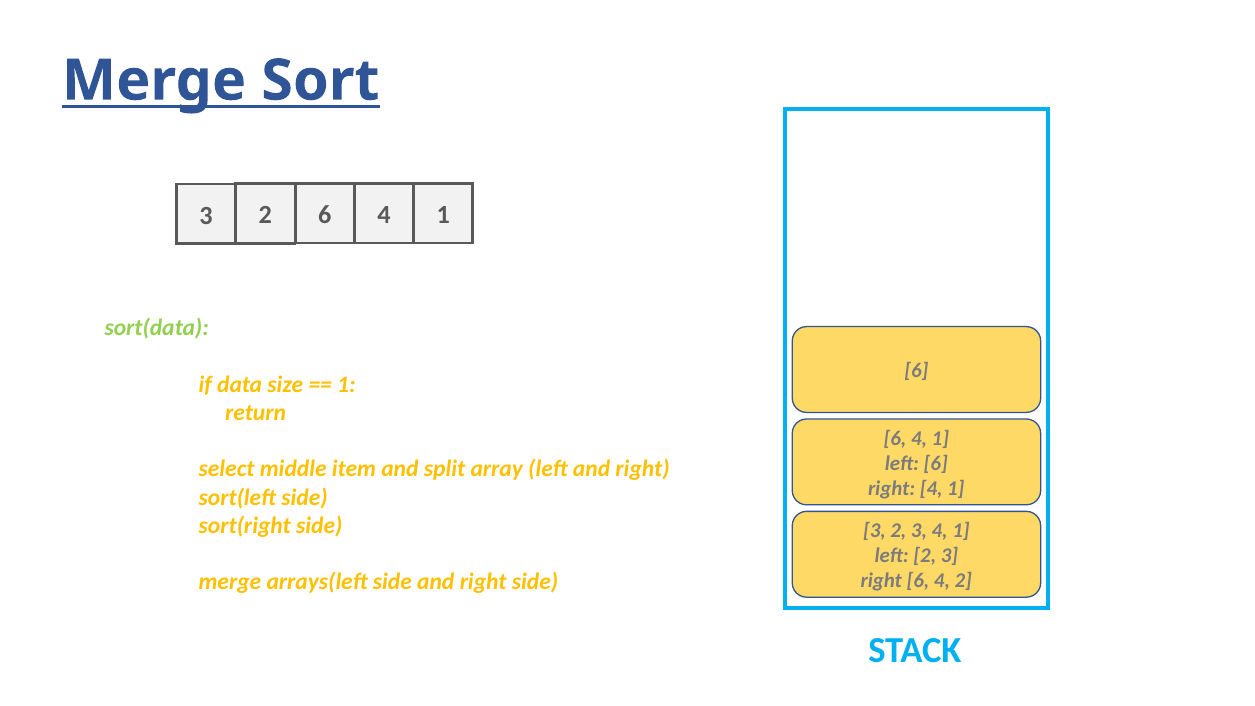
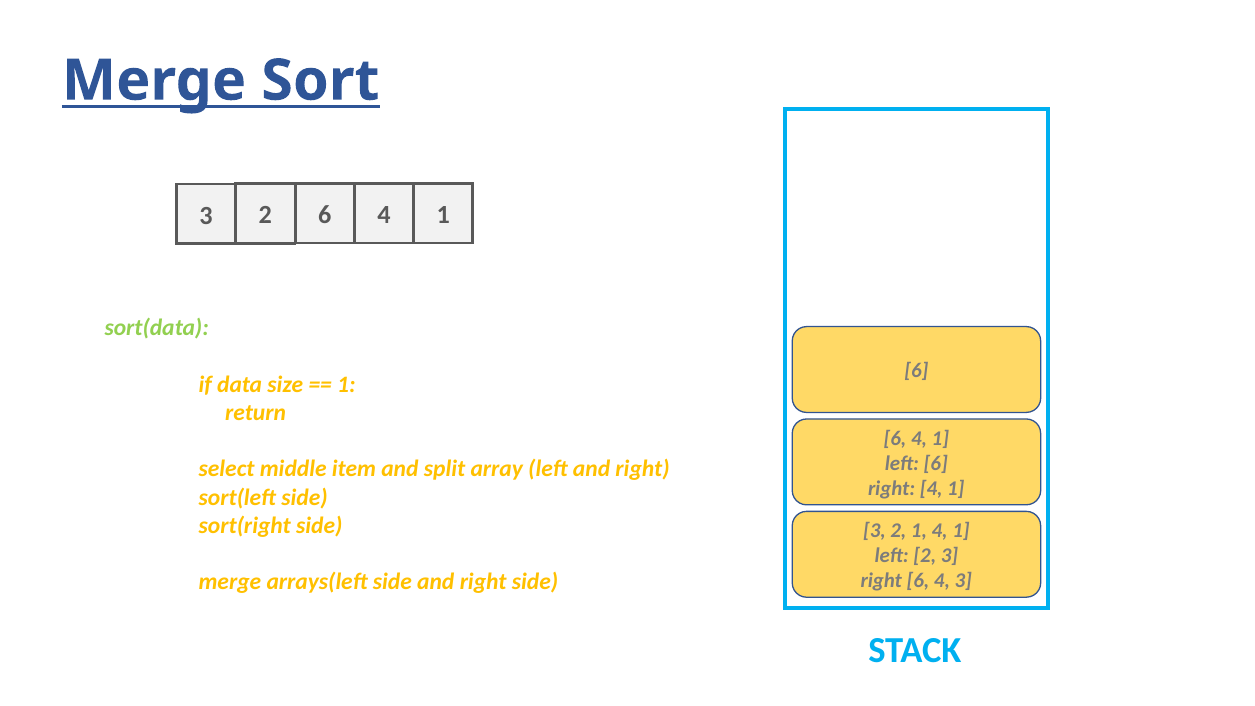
3 2 3: 3 -> 1 (919, 531)
4 2: 2 -> 3 (963, 581)
